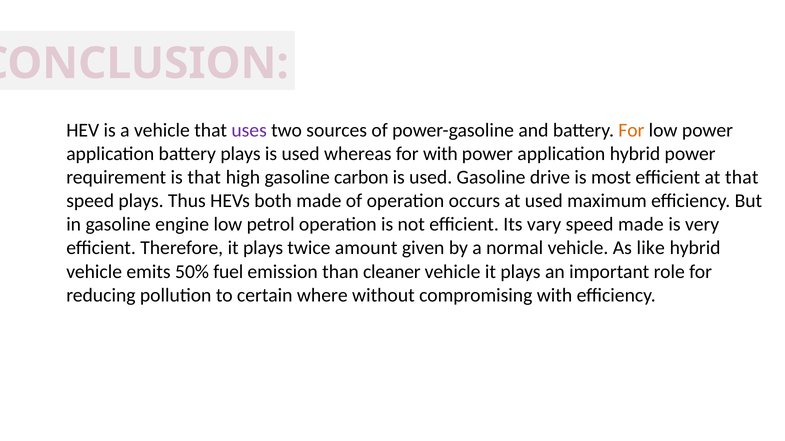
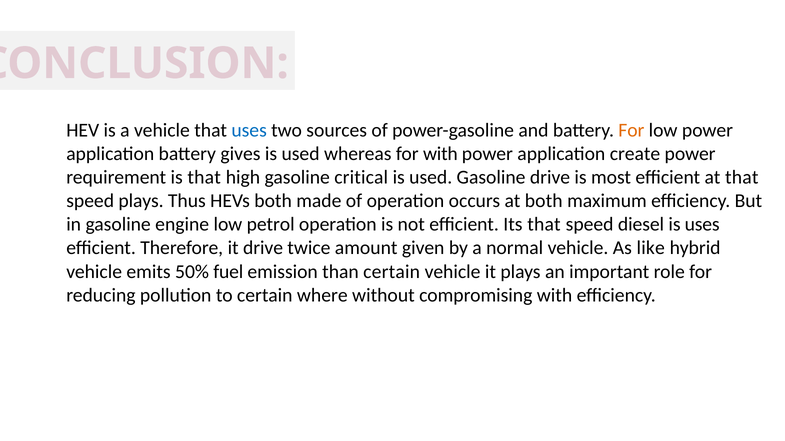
uses colour: purple -> blue (249, 131)
battery plays: plays -> gives (240, 154)
application hybrid: hybrid -> create (635, 154)
carbon: carbon -> critical (361, 178)
at used: used -> both (544, 201)
Its vary: vary -> that (544, 225)
speed made: made -> diesel (641, 225)
is very: very -> uses (702, 225)
Therefore it plays: plays -> drive (263, 248)
than cleaner: cleaner -> certain (392, 272)
